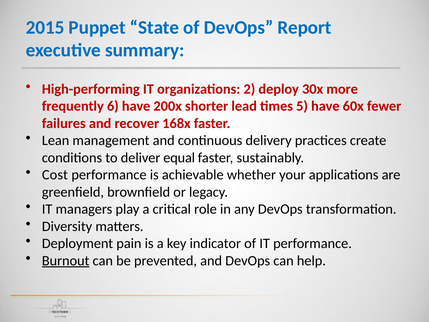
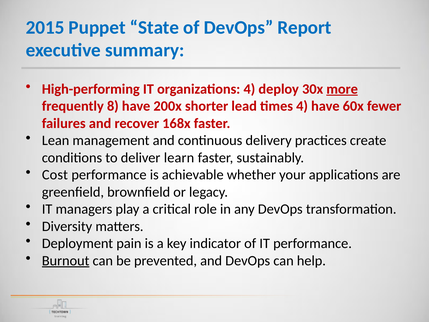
organizations 2: 2 -> 4 (249, 89)
more underline: none -> present (342, 89)
6: 6 -> 8 (113, 106)
times 5: 5 -> 4 (302, 106)
equal: equal -> learn (179, 158)
